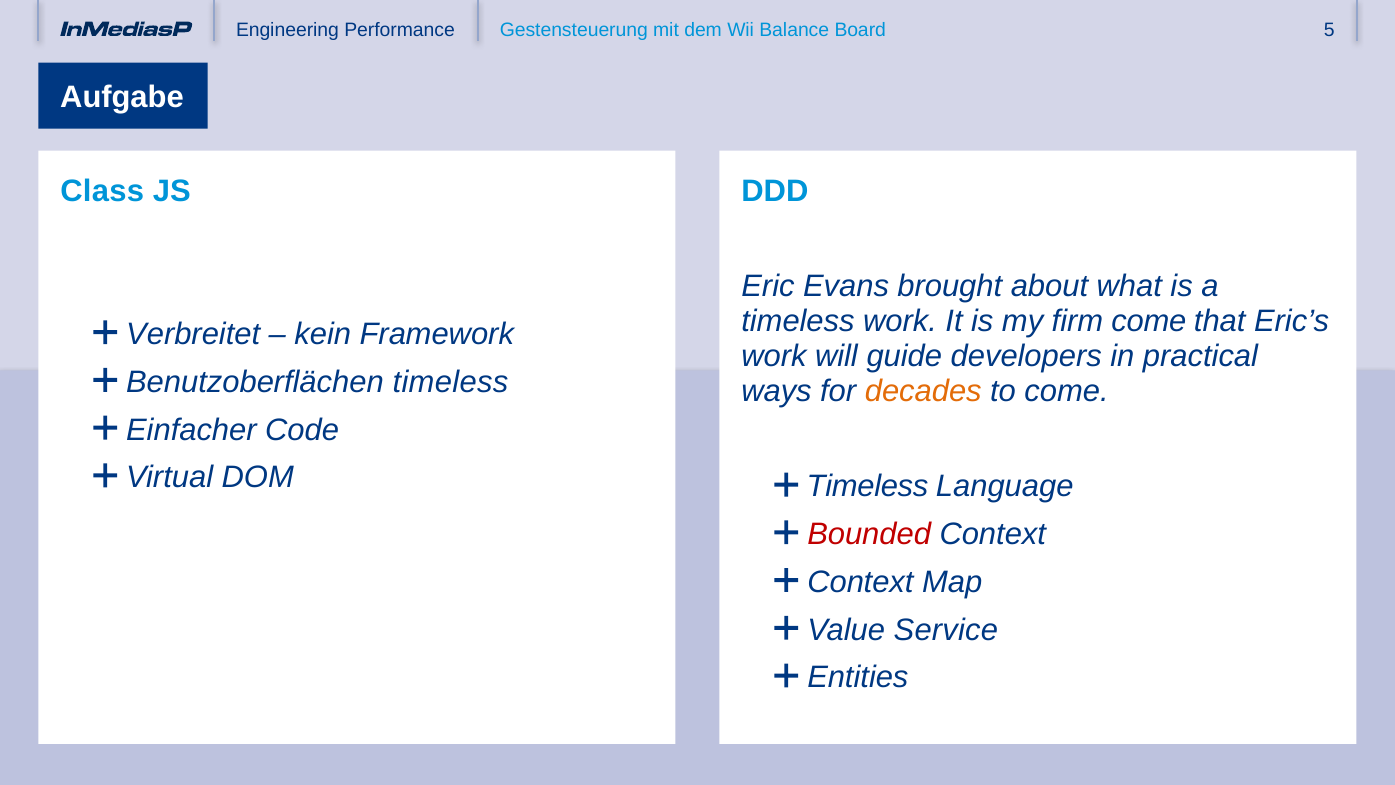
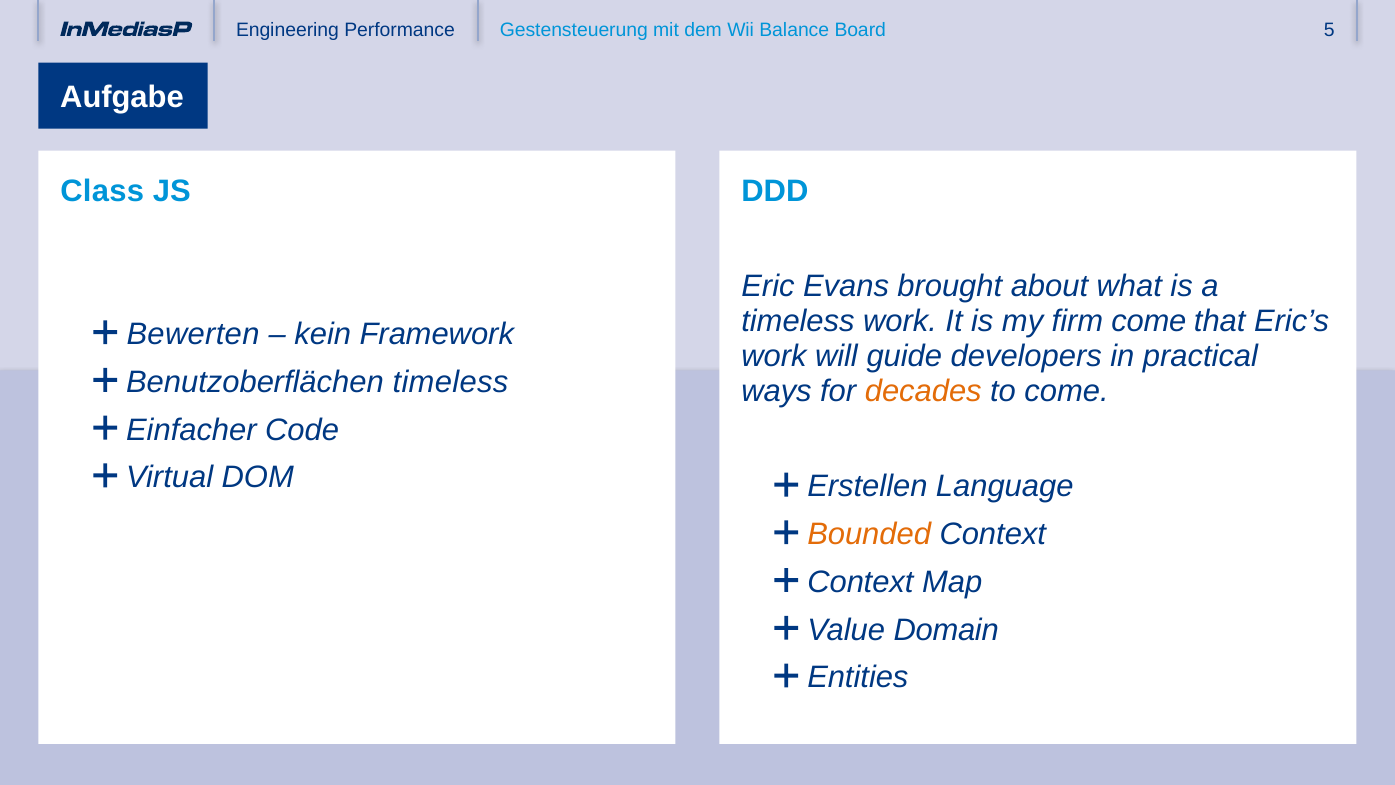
Verbreitet: Verbreitet -> Bewerten (193, 334)
Timeless: Timeless -> Erstellen (867, 487)
Bounded colour: red -> orange (869, 534)
Service: Service -> Domain (946, 630)
